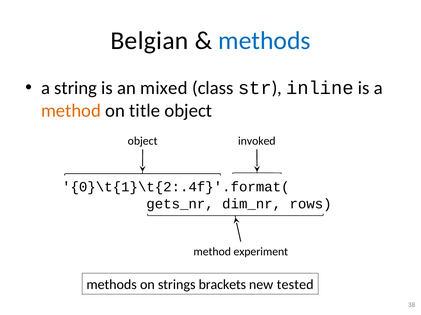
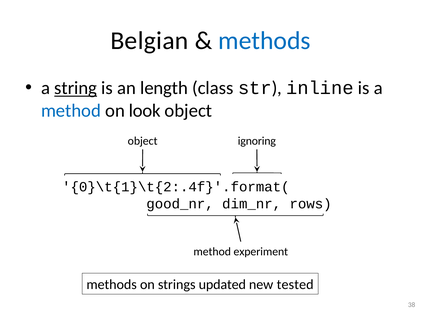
string underline: none -> present (76, 88)
mixed: mixed -> length (164, 88)
method colour: orange -> blue (71, 111)
title: title -> look (145, 111)
invoked: invoked -> ignoring (257, 141)
gets_nr: gets_nr -> good_nr (180, 204)
brackets: brackets -> updated (222, 285)
